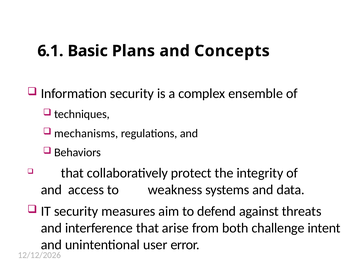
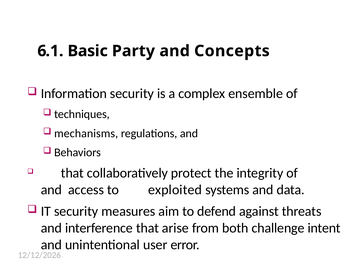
Plans: Plans -> Party (133, 51)
weakness: weakness -> exploited (175, 190)
